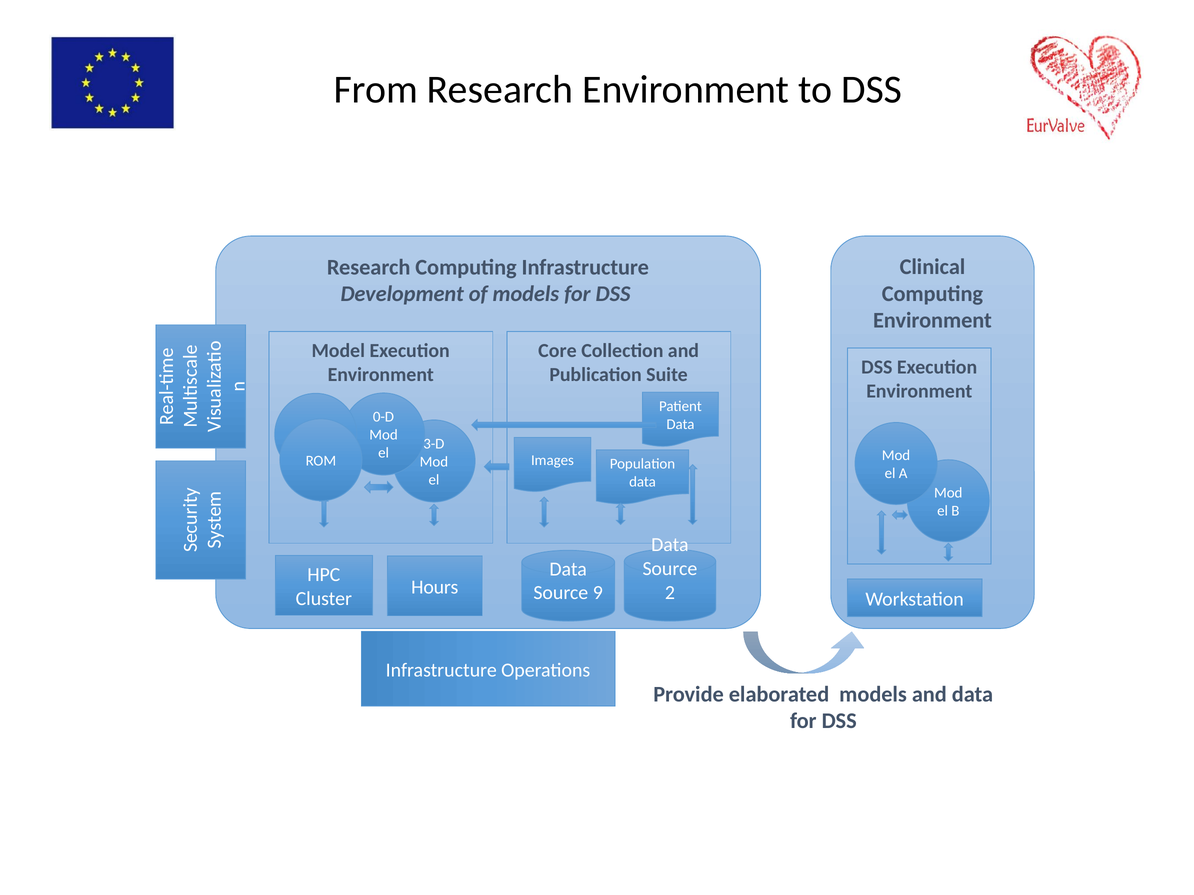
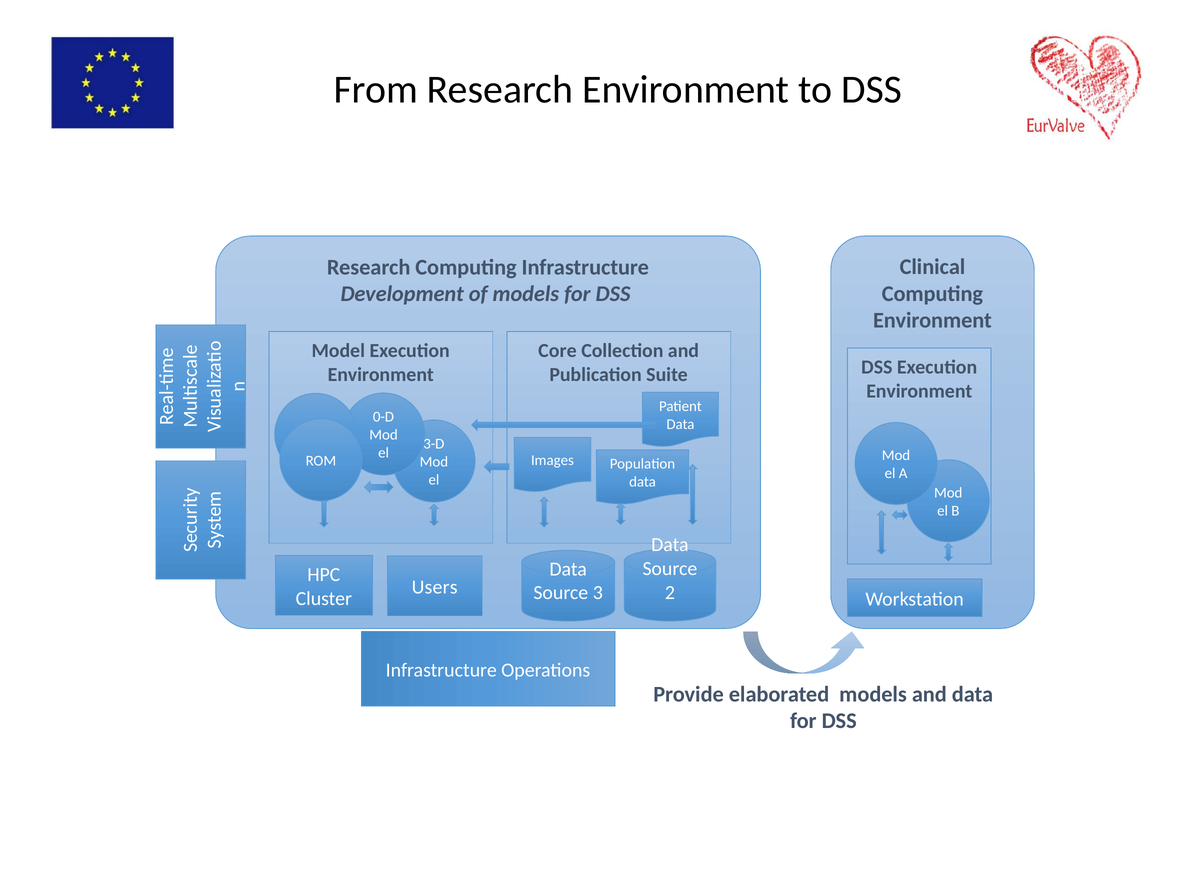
Hours: Hours -> Users (435, 588)
9: 9 -> 3 (598, 593)
